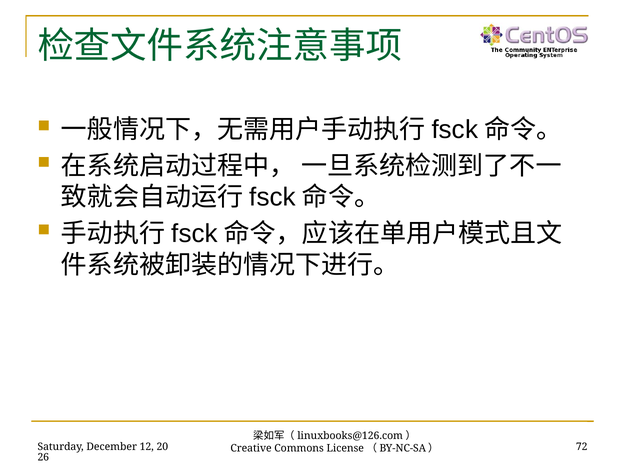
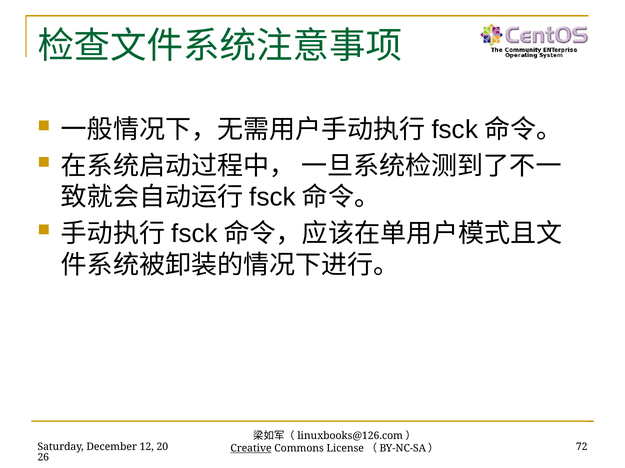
Creative underline: none -> present (251, 449)
